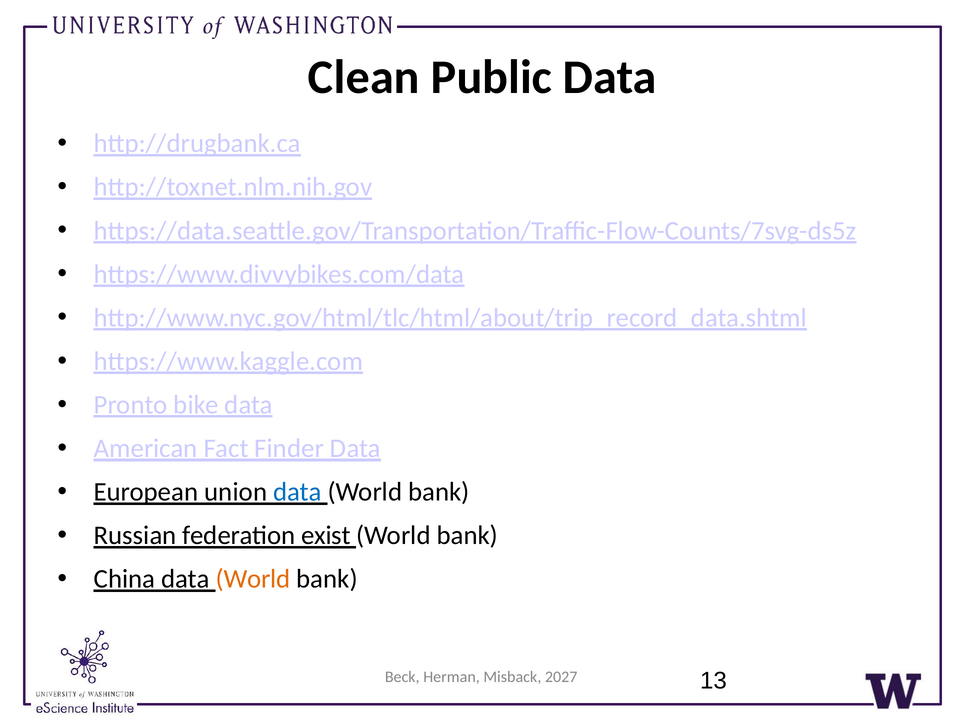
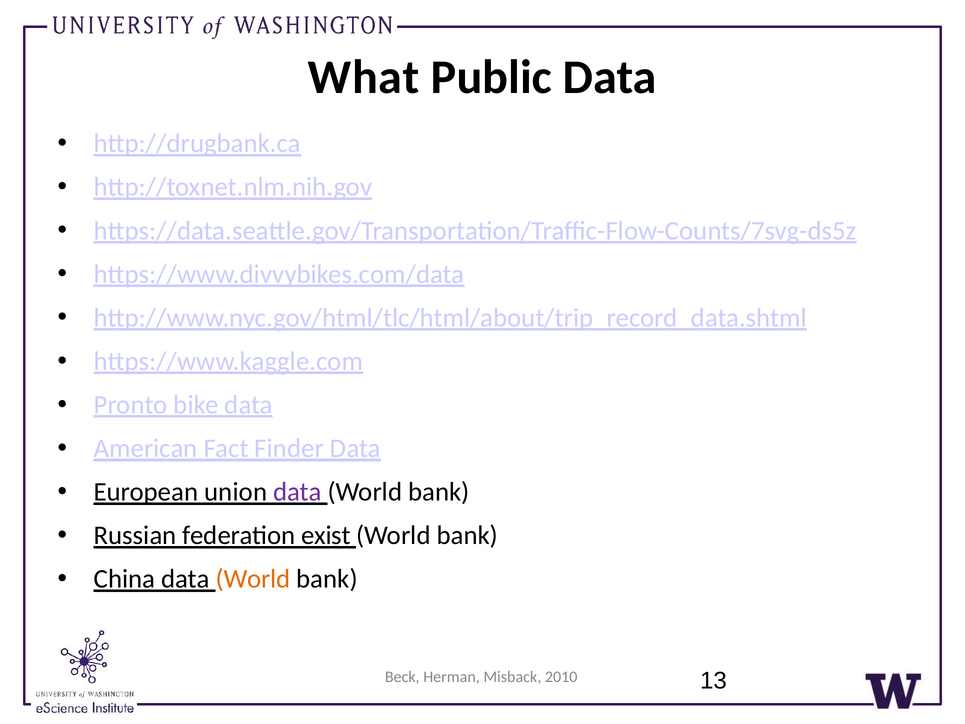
Clean: Clean -> What (364, 77)
data colour: blue -> purple (297, 492)
2027: 2027 -> 2010 (561, 677)
